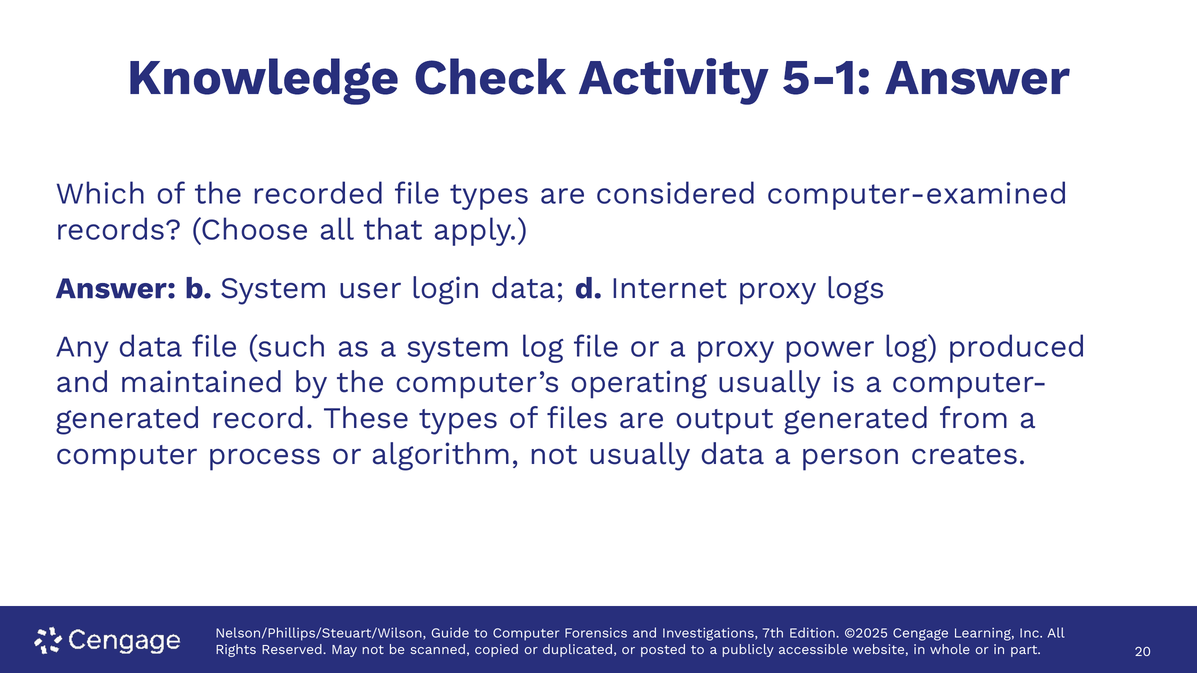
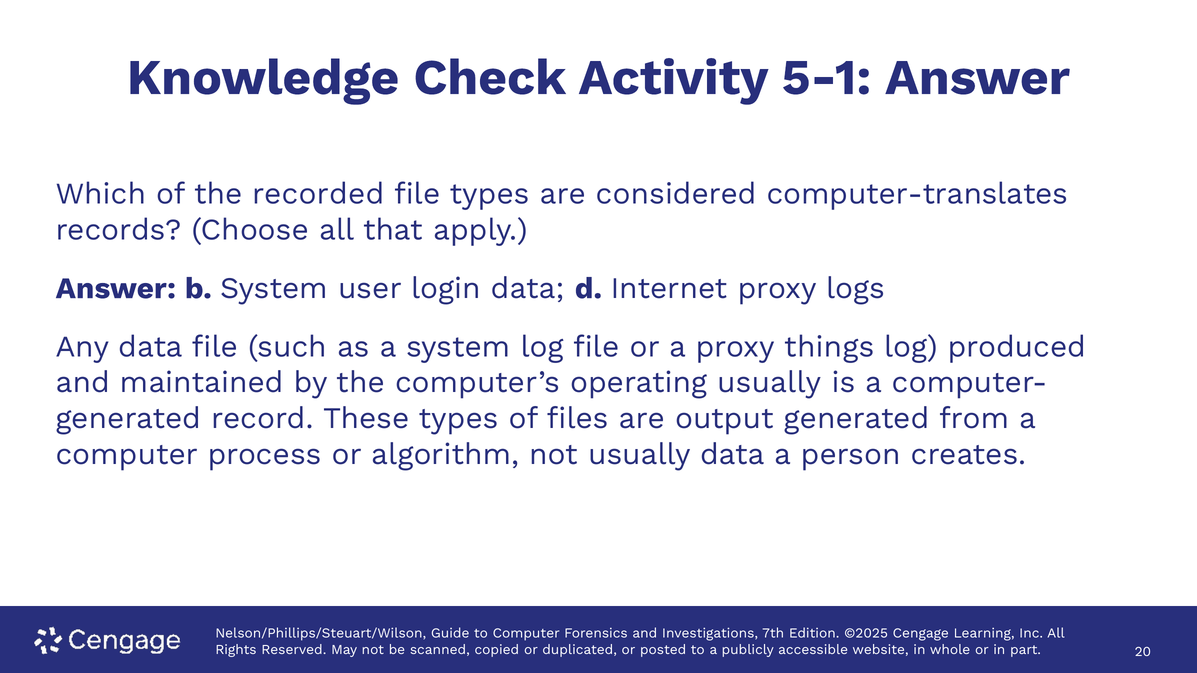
computer-examined: computer-examined -> computer-translates (918, 194)
power: power -> things (829, 347)
